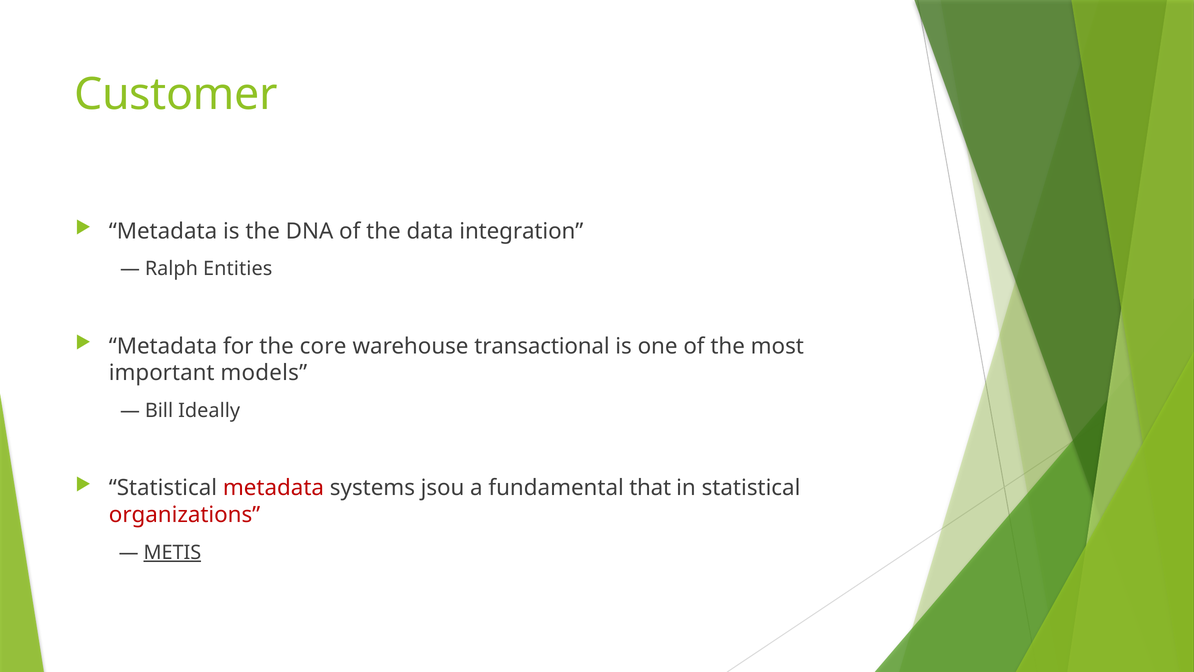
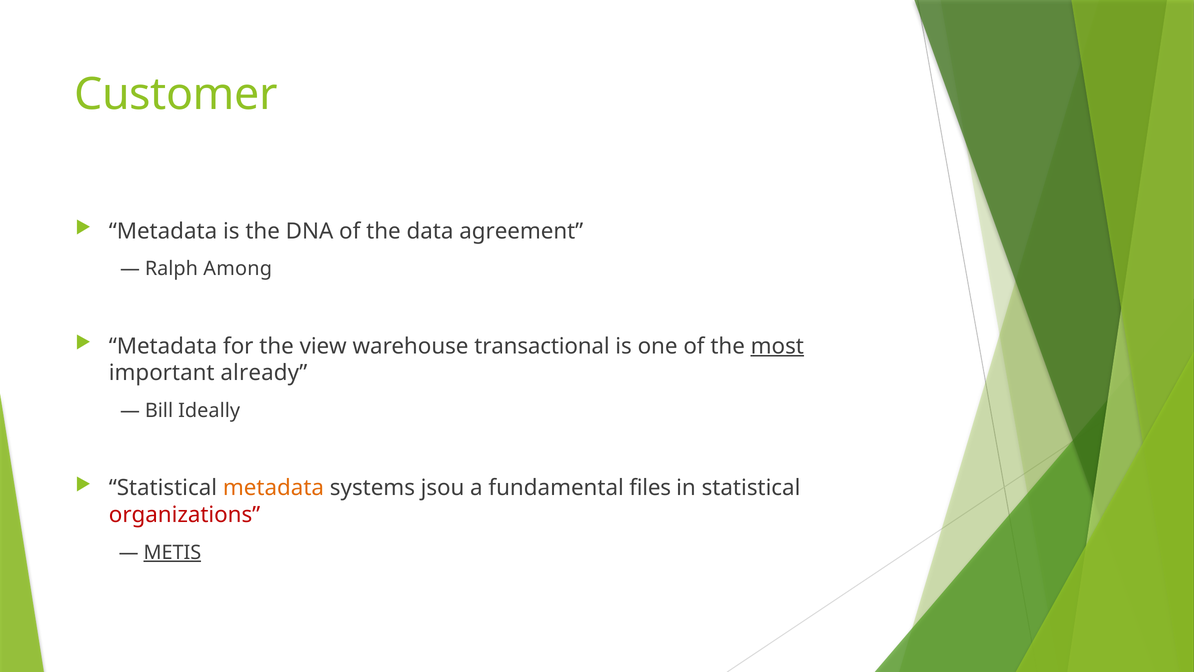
integration: integration -> agreement (521, 231)
Entities: Entities -> Among (238, 269)
core: core -> view (323, 346)
most underline: none -> present (777, 346)
models: models -> already (264, 373)
metadata colour: red -> orange (274, 488)
that: that -> files (650, 488)
